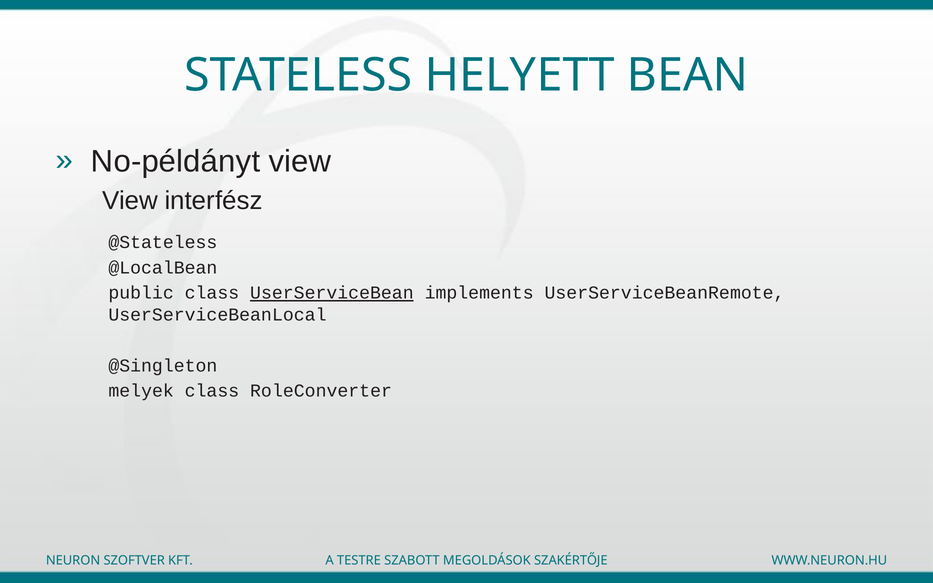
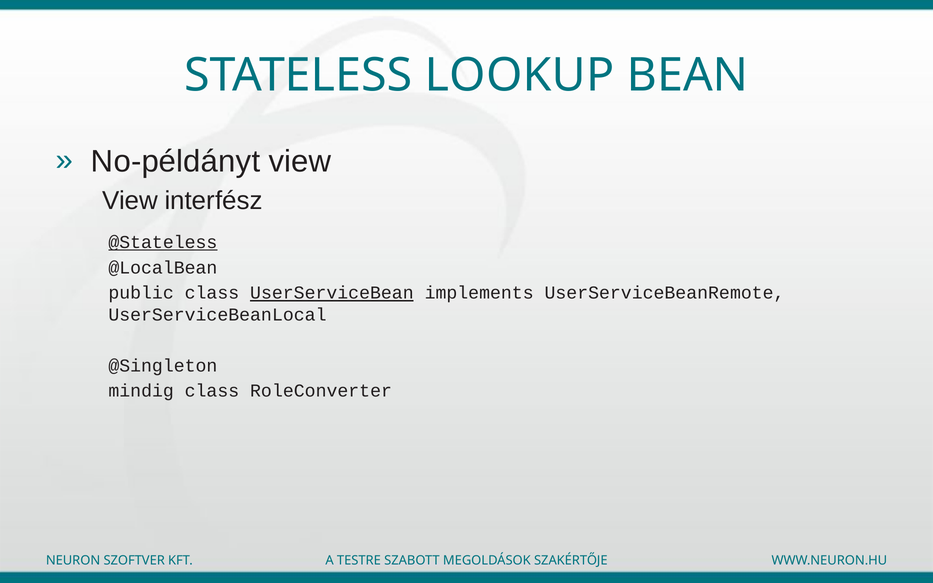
HELYETT: HELYETT -> LOOKUP (520, 75)
@Stateless underline: none -> present (163, 242)
melyek: melyek -> mindig (141, 391)
